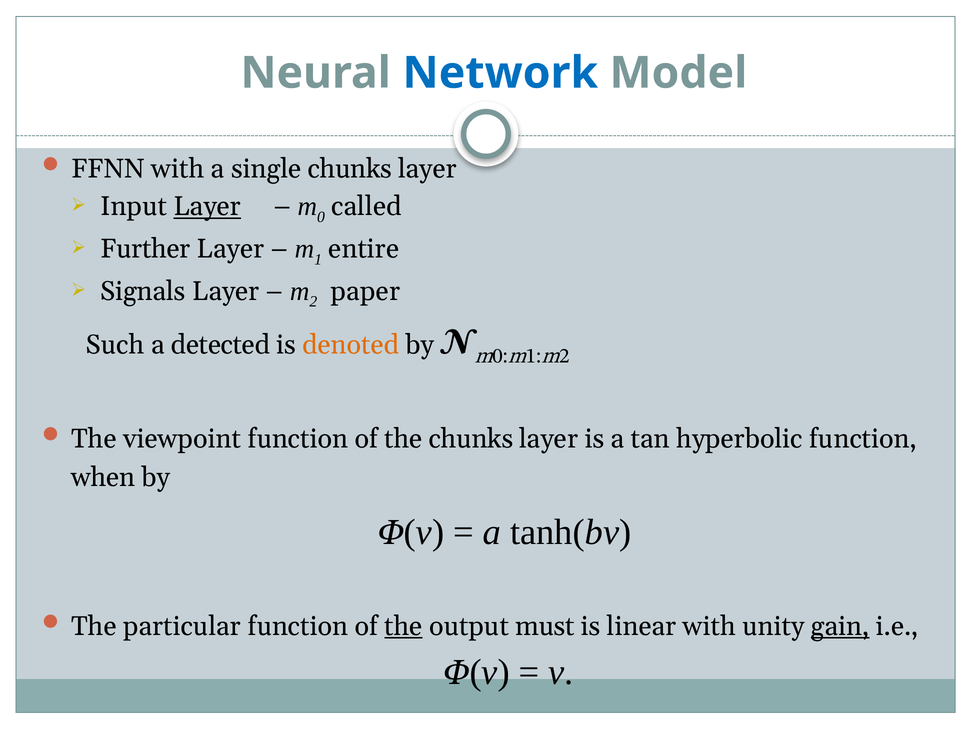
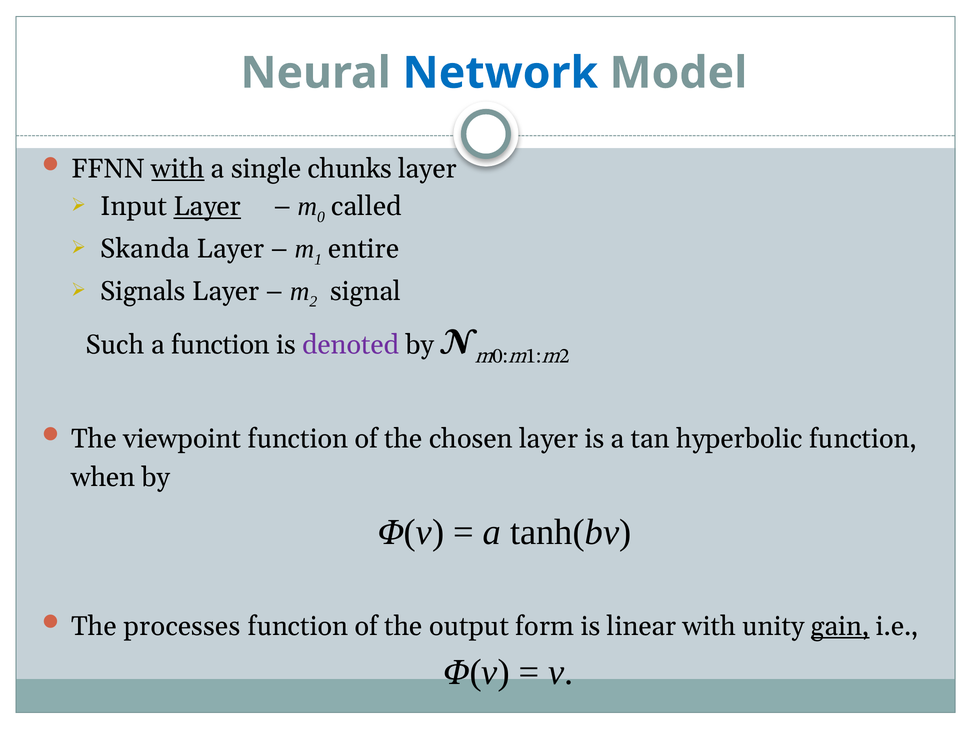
with underline: none -> present (178, 169)
Further: Further -> Skanda (145, 249)
paper: paper -> signal (366, 291)
a detected: detected -> function (221, 345)
denoted colour: orange -> purple (351, 345)
the chunks: chunks -> chosen (471, 439)
particular: particular -> processes (182, 626)
the underline: present -> none (403, 626)
must: must -> form (545, 626)
